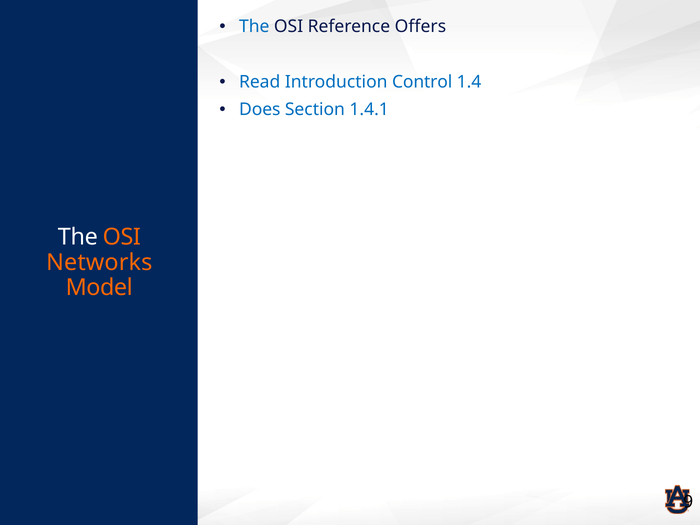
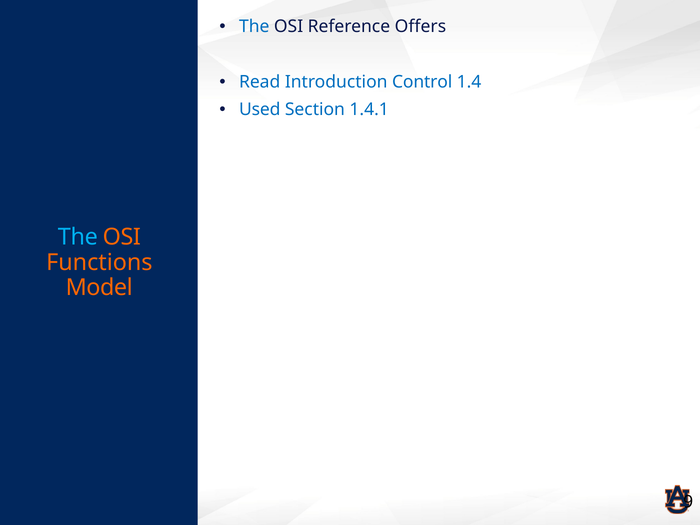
Does: Does -> Used (260, 110)
The colour: white -> light blue (78, 237)
Networks: Networks -> Functions (99, 262)
